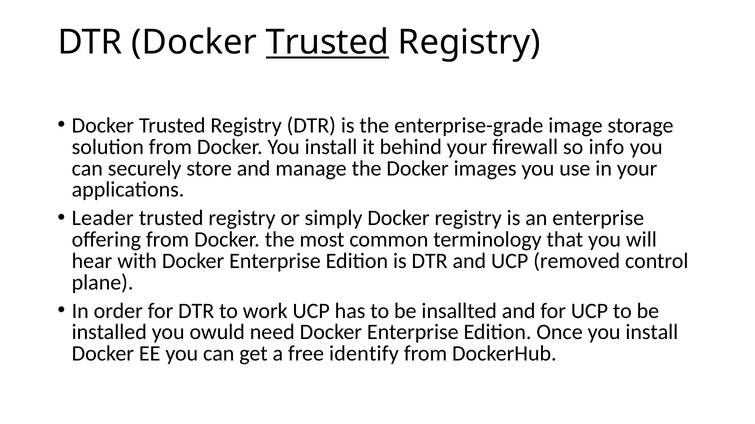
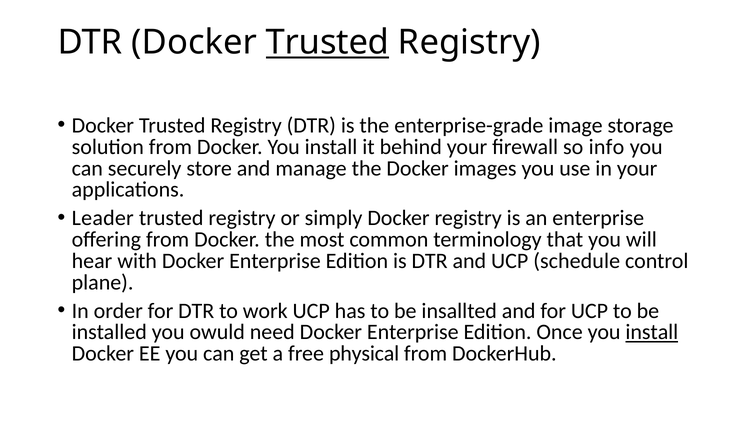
removed: removed -> schedule (577, 261)
install underline: none -> present (652, 333)
identify: identify -> physical (364, 354)
